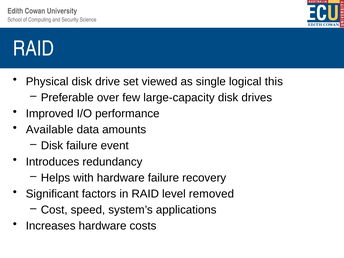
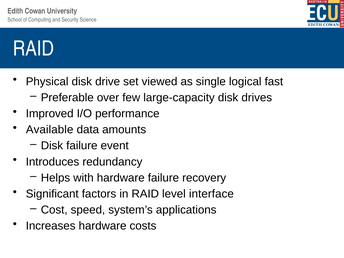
this: this -> fast (274, 81)
removed: removed -> interface (211, 194)
